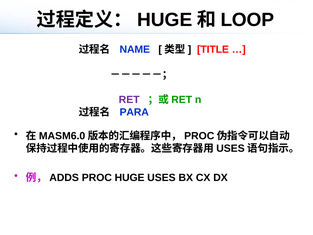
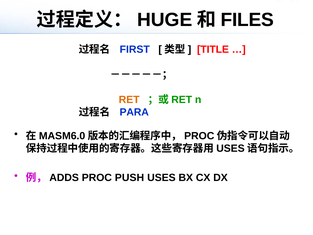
LOOP: LOOP -> FILES (247, 20)
NAME: NAME -> FIRST (135, 49)
RET colour: purple -> orange (129, 100)
PROC HUGE: HUGE -> PUSH (129, 177)
